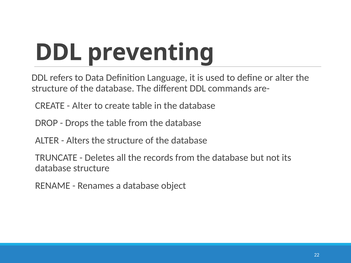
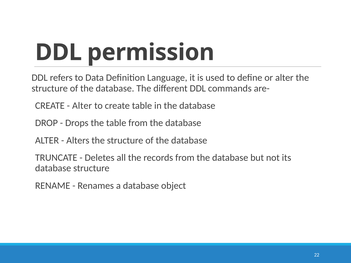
preventing: preventing -> permission (151, 52)
